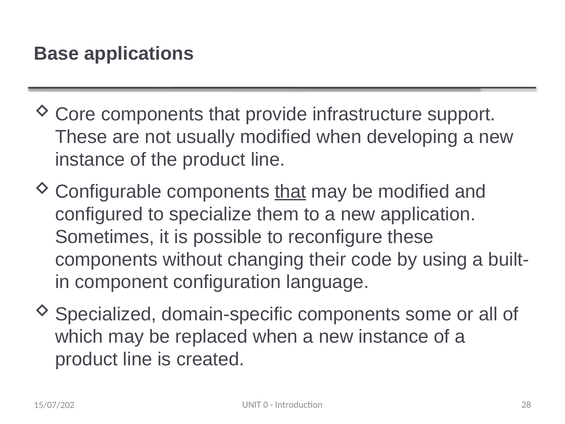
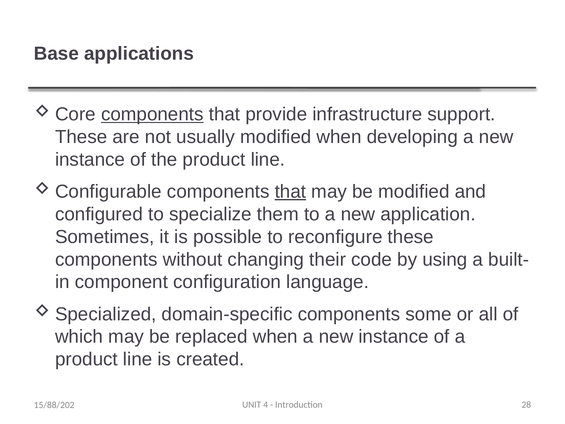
components underline: none -> present (152, 114)
0: 0 -> 4 (266, 405)
15/07/202: 15/07/202 -> 15/88/202 (54, 405)
